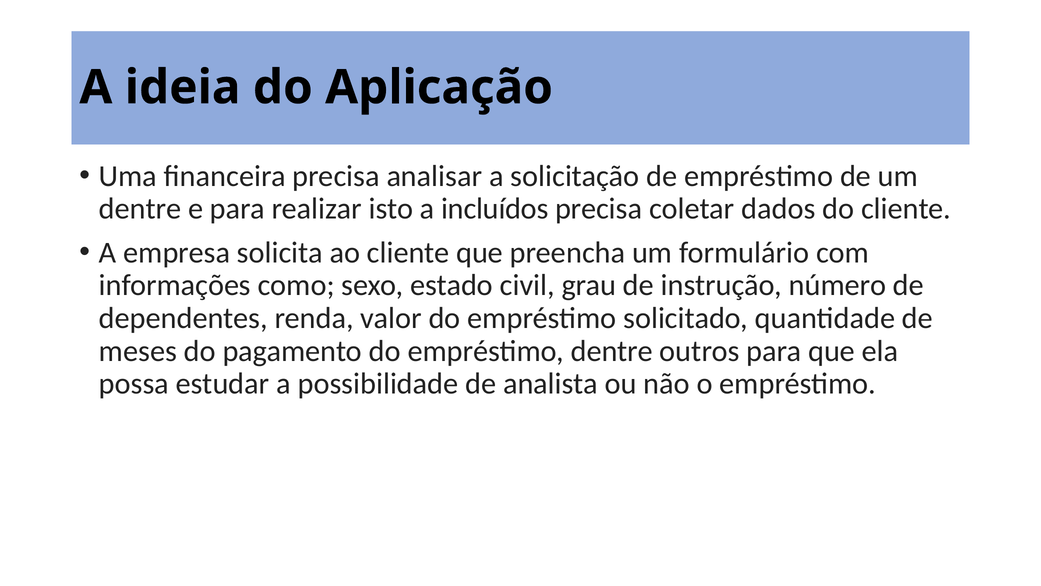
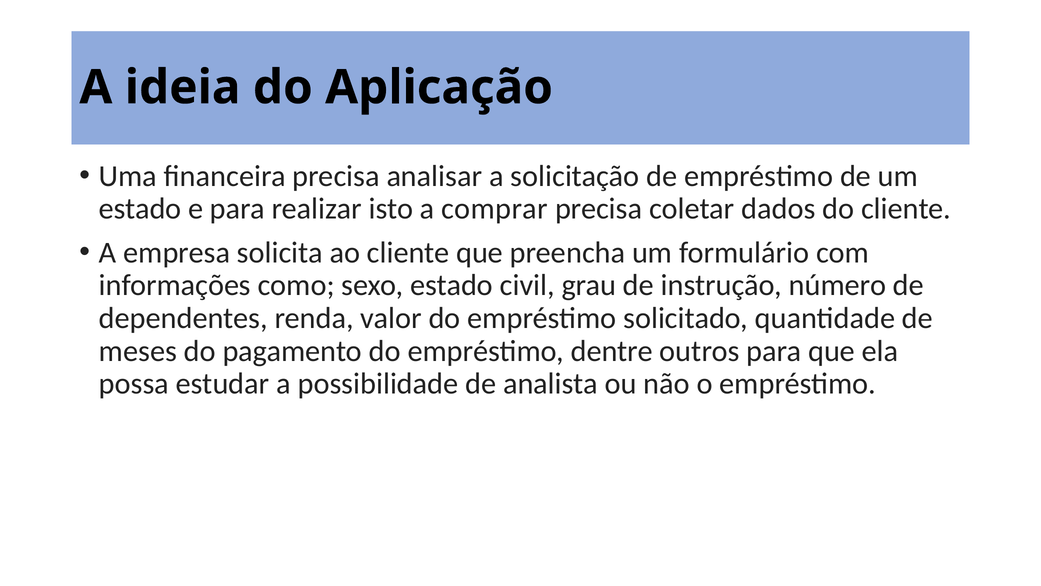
dentre: dentre -> estado (140, 209)
incluídos: incluídos -> comprar (495, 209)
